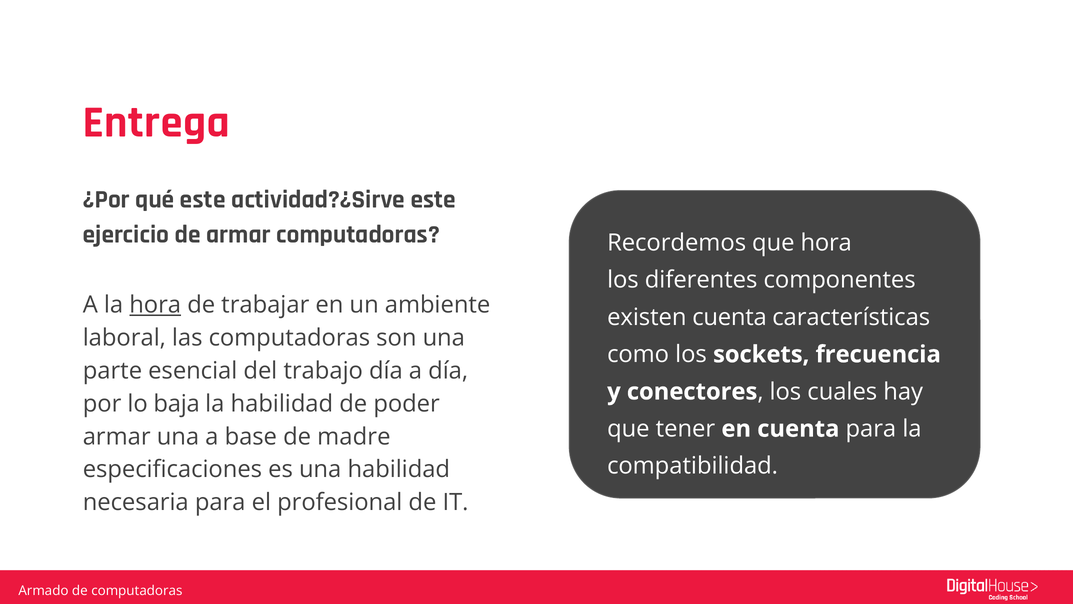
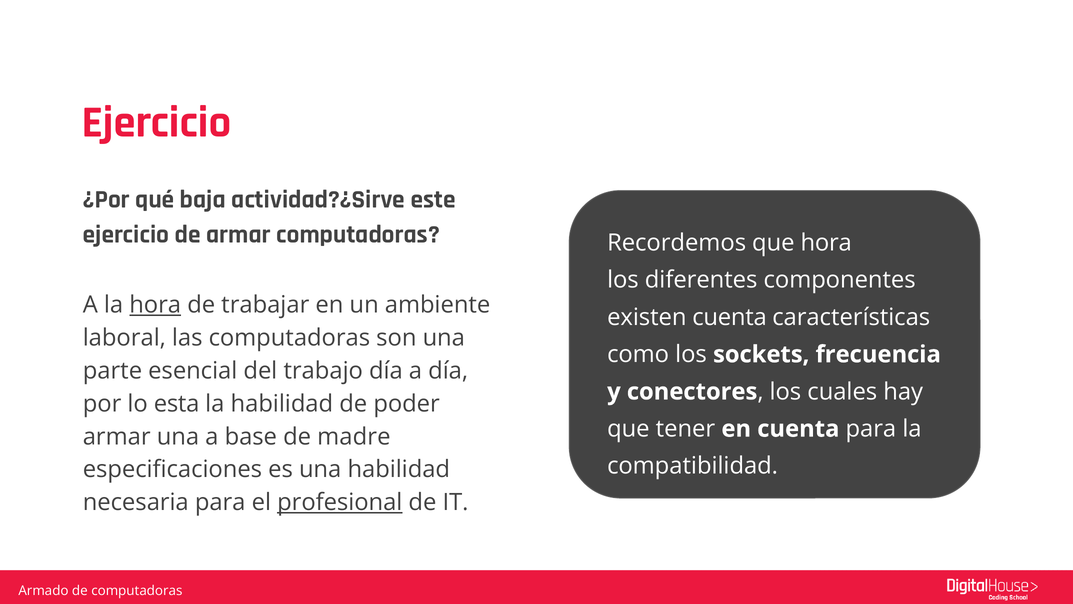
Entrega: Entrega -> Ejercicio (157, 122)
qué este: este -> baja (203, 199)
baja: baja -> esta (177, 404)
profesional underline: none -> present (340, 502)
